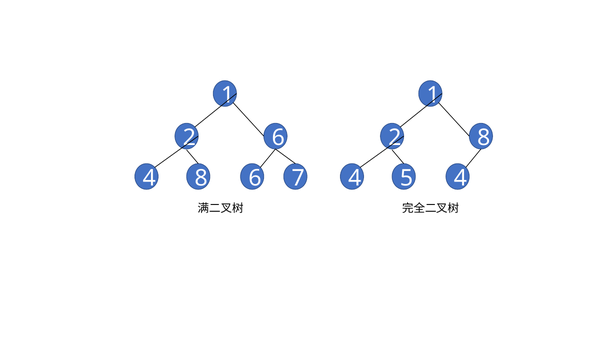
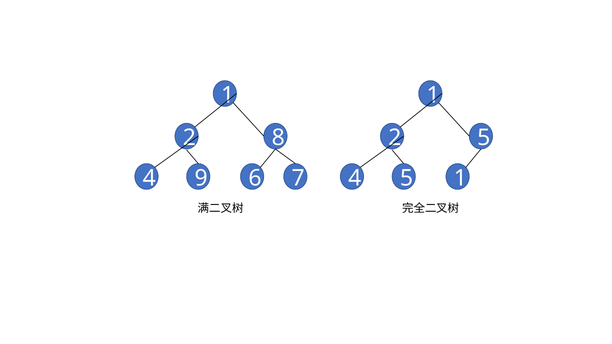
2 6: 6 -> 8 (278, 138)
2 8: 8 -> 5 (484, 138)
4 8: 8 -> 9 (201, 178)
5 4: 4 -> 1 (460, 178)
